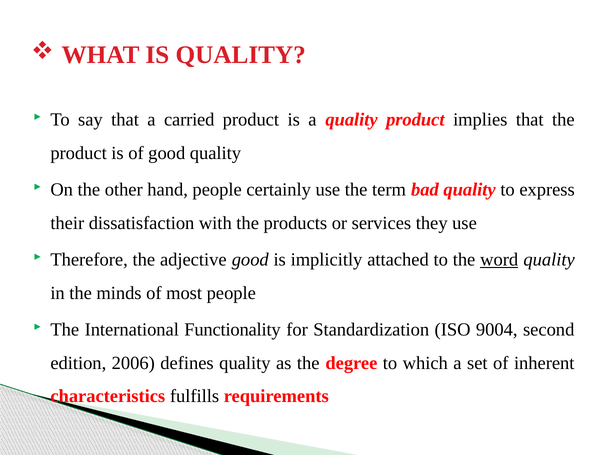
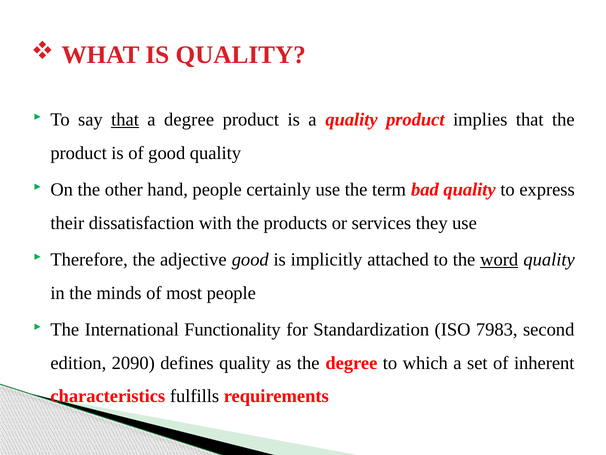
that underline: none -> present (125, 120)
a carried: carried -> degree (189, 120)
9004: 9004 -> 7983 (497, 329)
2006: 2006 -> 2090 (133, 363)
